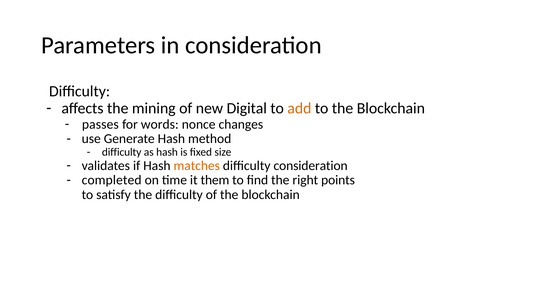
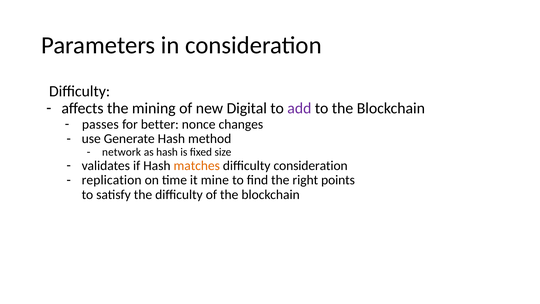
add colour: orange -> purple (299, 108)
words: words -> better (160, 124)
difficulty: difficulty -> network (122, 152)
completed: completed -> replication (112, 180)
them: them -> mine (215, 180)
